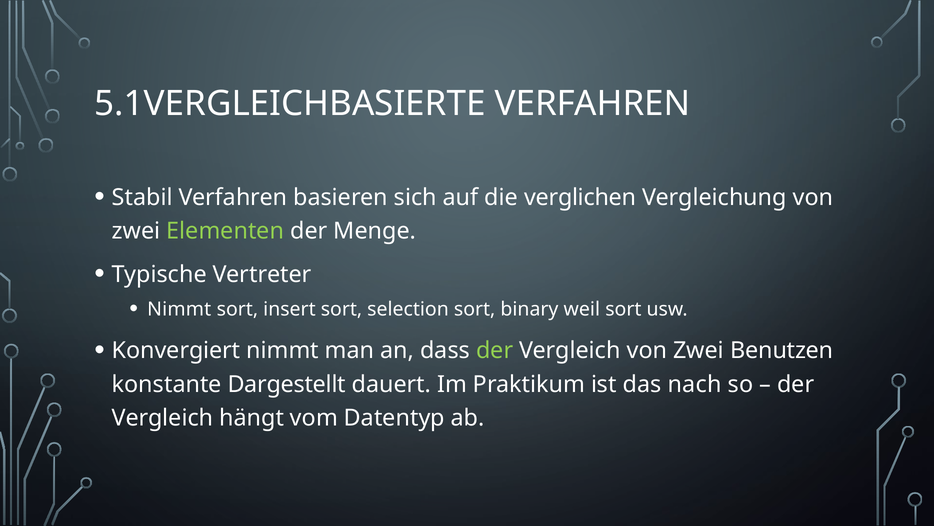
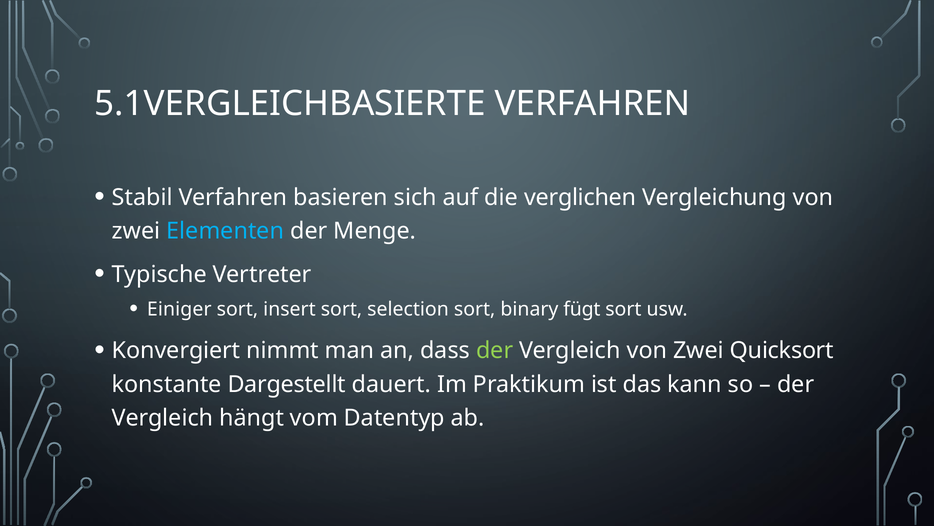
Elementen colour: light green -> light blue (225, 231)
Nimmt: Nimmt -> Einiger (179, 309)
weil: weil -> fügt (582, 309)
Benutzen: Benutzen -> Quicksort (782, 350)
nach: nach -> kann (695, 384)
